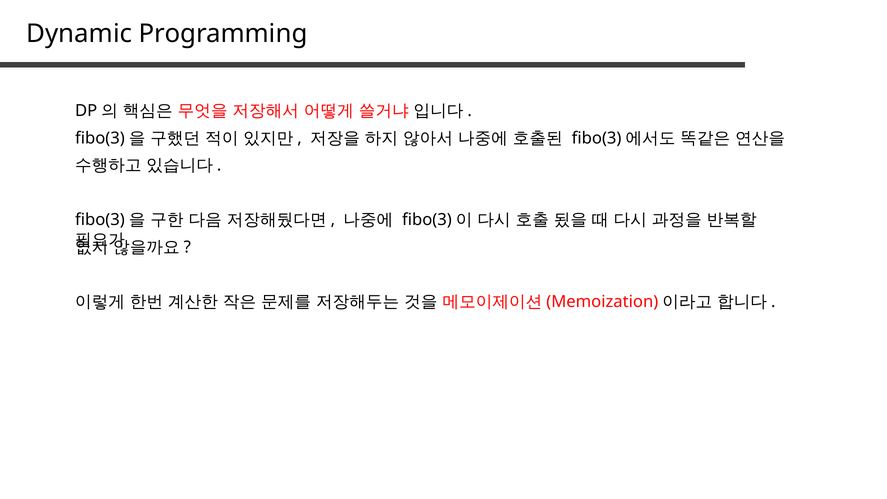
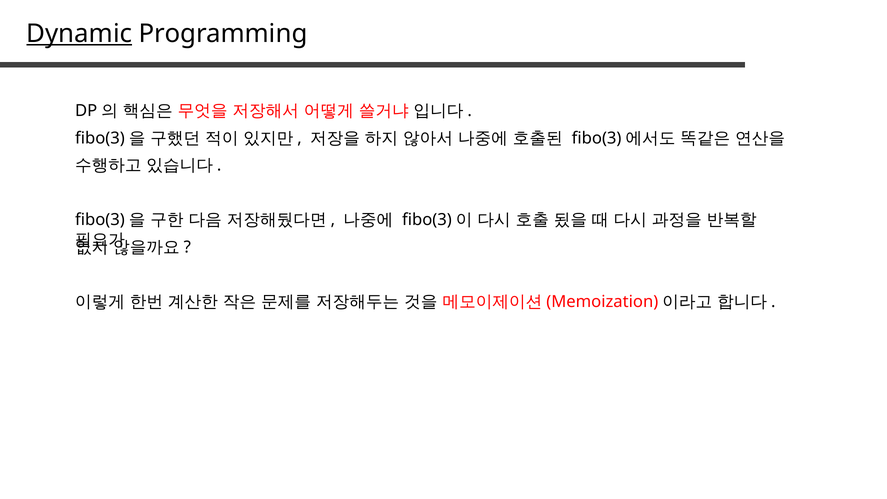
Dynamic underline: none -> present (79, 33)
